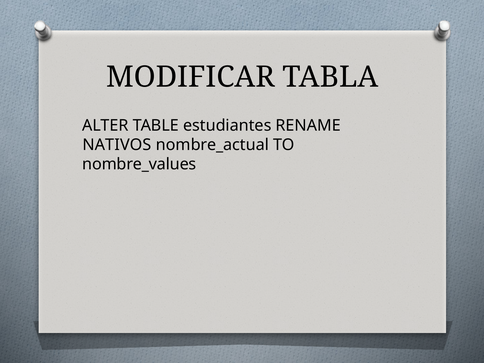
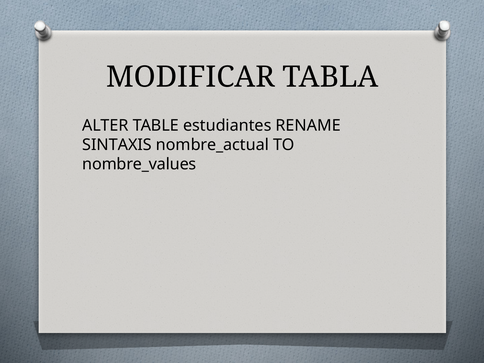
NATIVOS: NATIVOS -> SINTAXIS (117, 145)
